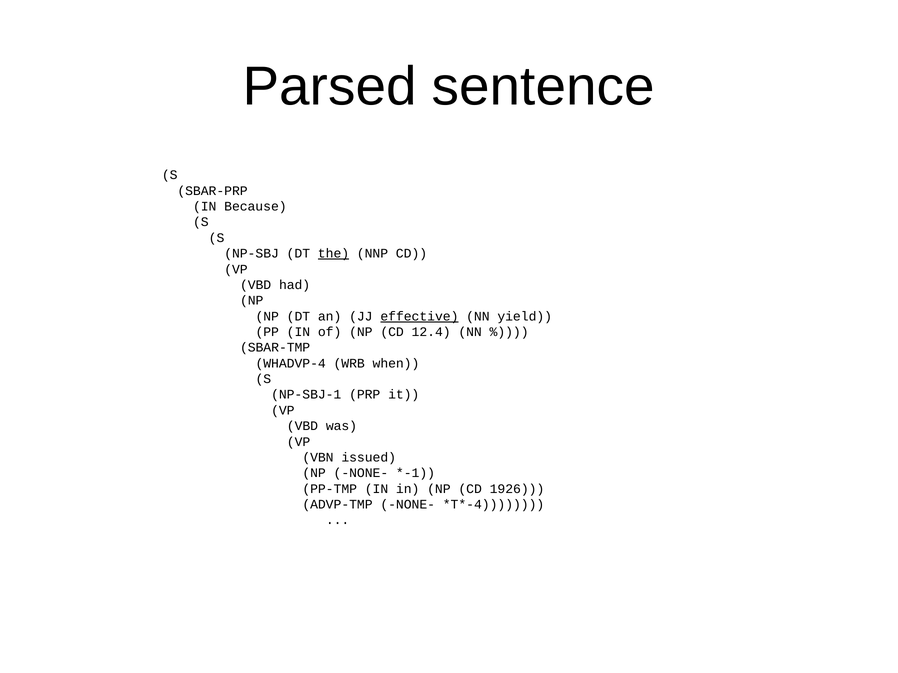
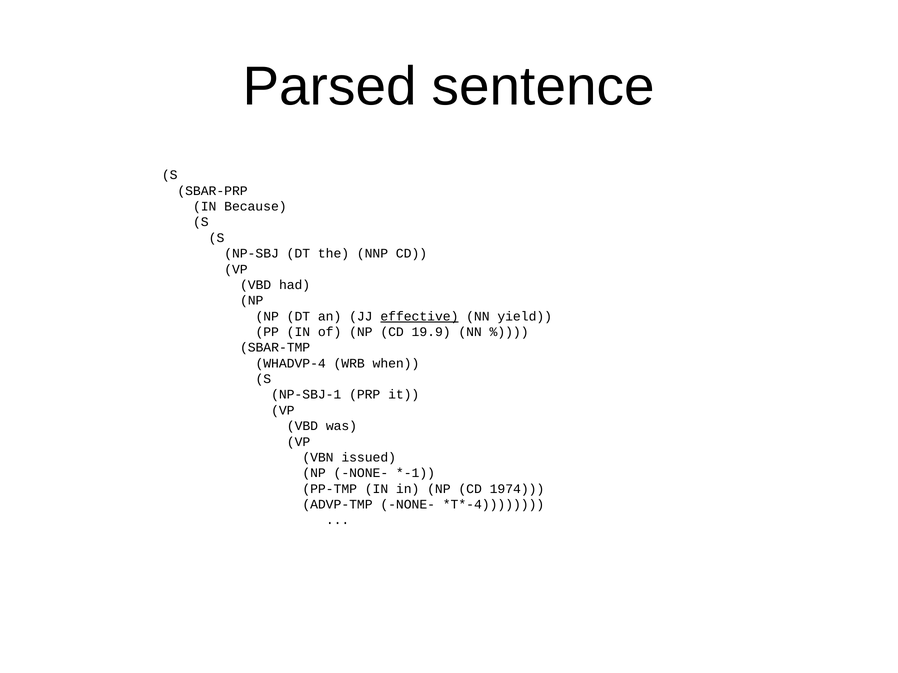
the underline: present -> none (334, 254)
12.4: 12.4 -> 19.9 (431, 332)
1926: 1926 -> 1974 (517, 489)
